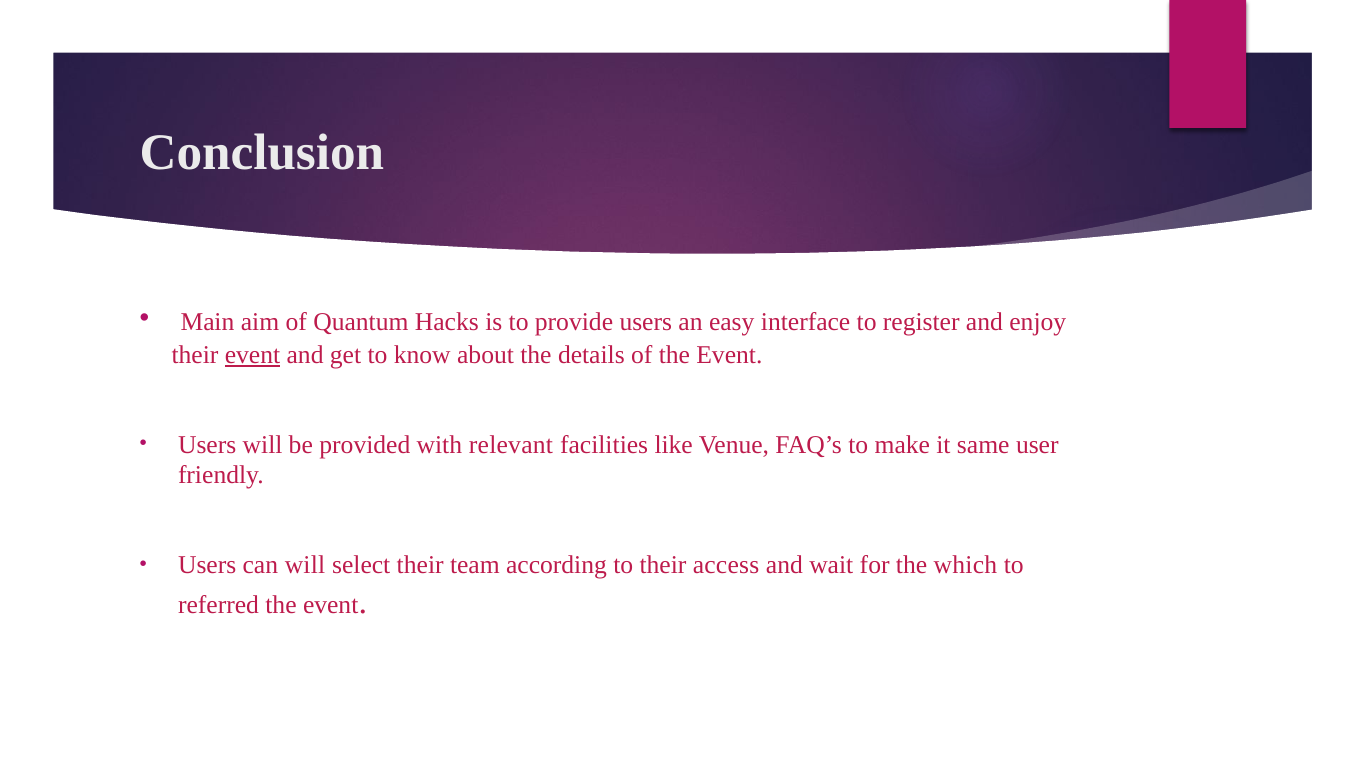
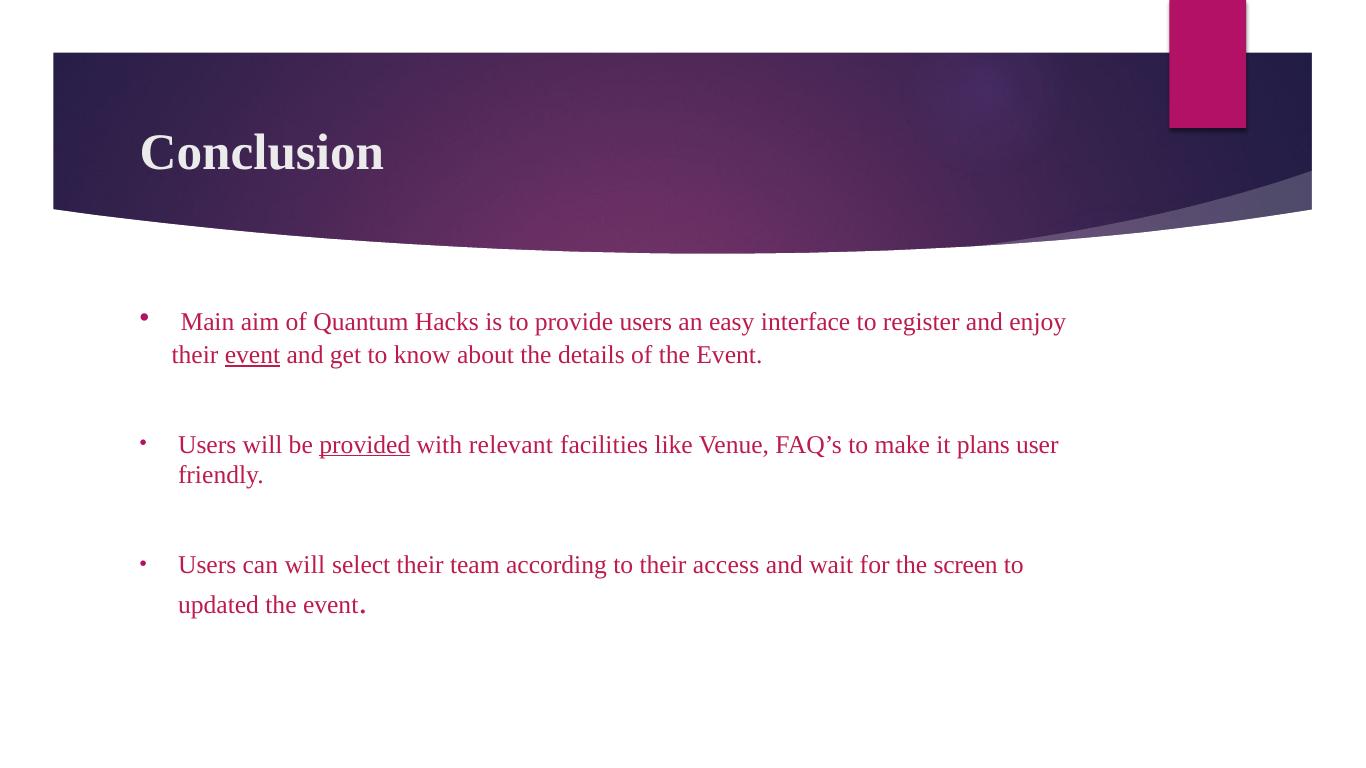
provided underline: none -> present (365, 445)
same: same -> plans (983, 445)
which: which -> screen (966, 566)
referred: referred -> updated (219, 605)
